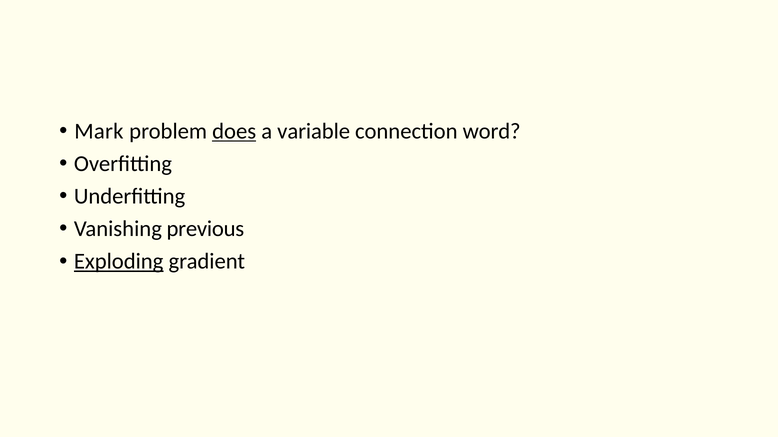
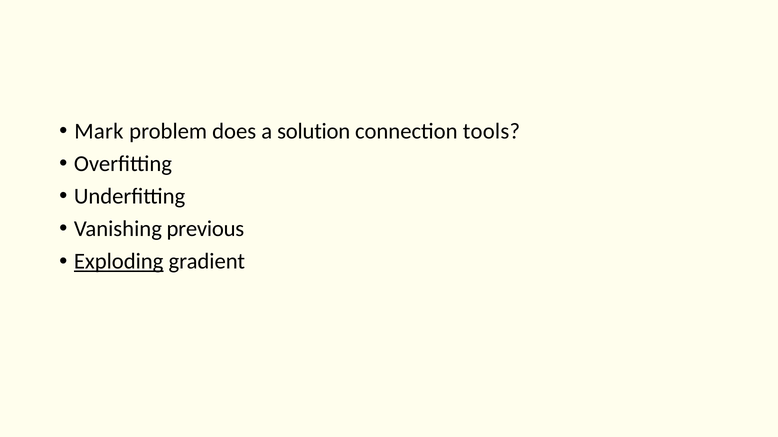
does underline: present -> none (234, 131)
variable: variable -> solution (314, 131)
word: word -> tools (491, 131)
